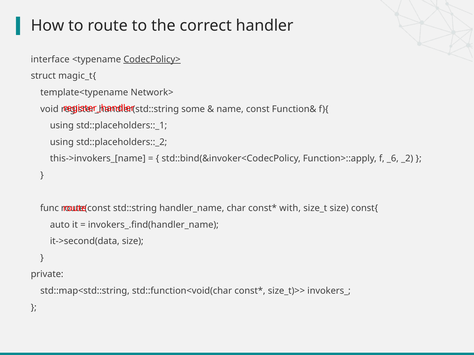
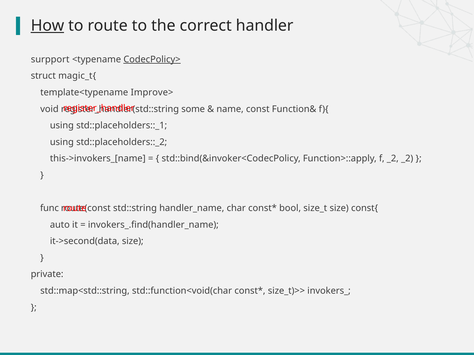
How underline: none -> present (47, 26)
interface: interface -> surpport (50, 59)
Network>: Network> -> Improve> (152, 93)
f _6: _6 -> _2 (393, 159)
with: with -> bool (290, 208)
